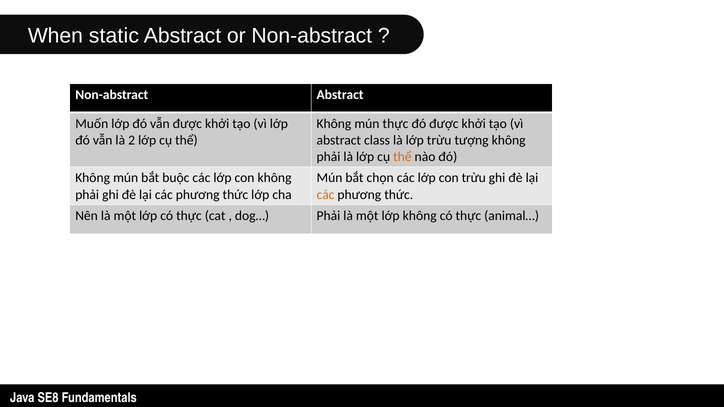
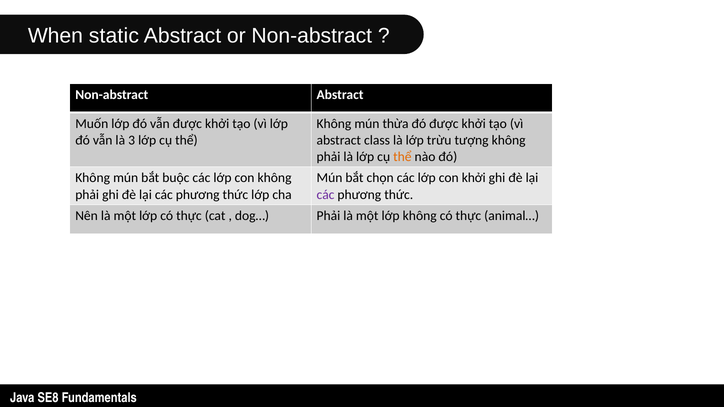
mún thực: thực -> thừa (396, 124)
là 2: 2 -> 3 (132, 140)
con trừu: trừu -> khởi (474, 178)
các colour: orange -> purple (326, 195)
